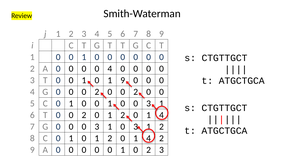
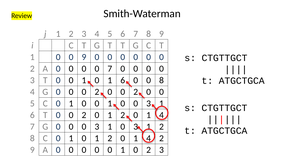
1: 1 -> 9 (84, 57)
4: 4 -> 7 (110, 69)
0 1 9: 9 -> 6 (123, 80)
0: 0 -> 8 (161, 80)
